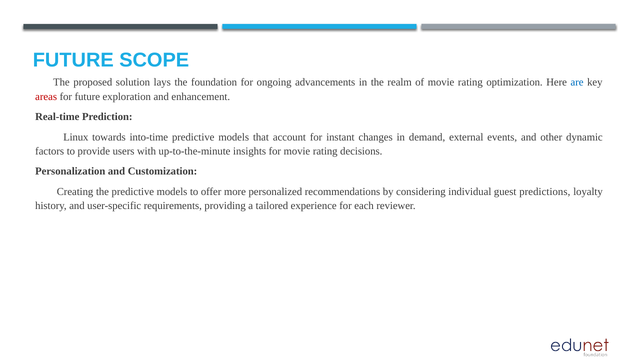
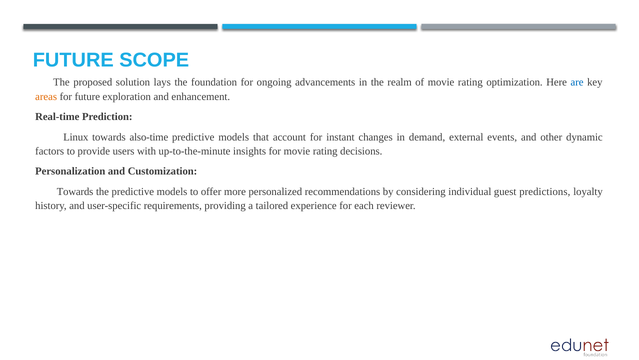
areas colour: red -> orange (46, 97)
into-time: into-time -> also-time (149, 137)
Creating: Creating -> Towards (75, 191)
